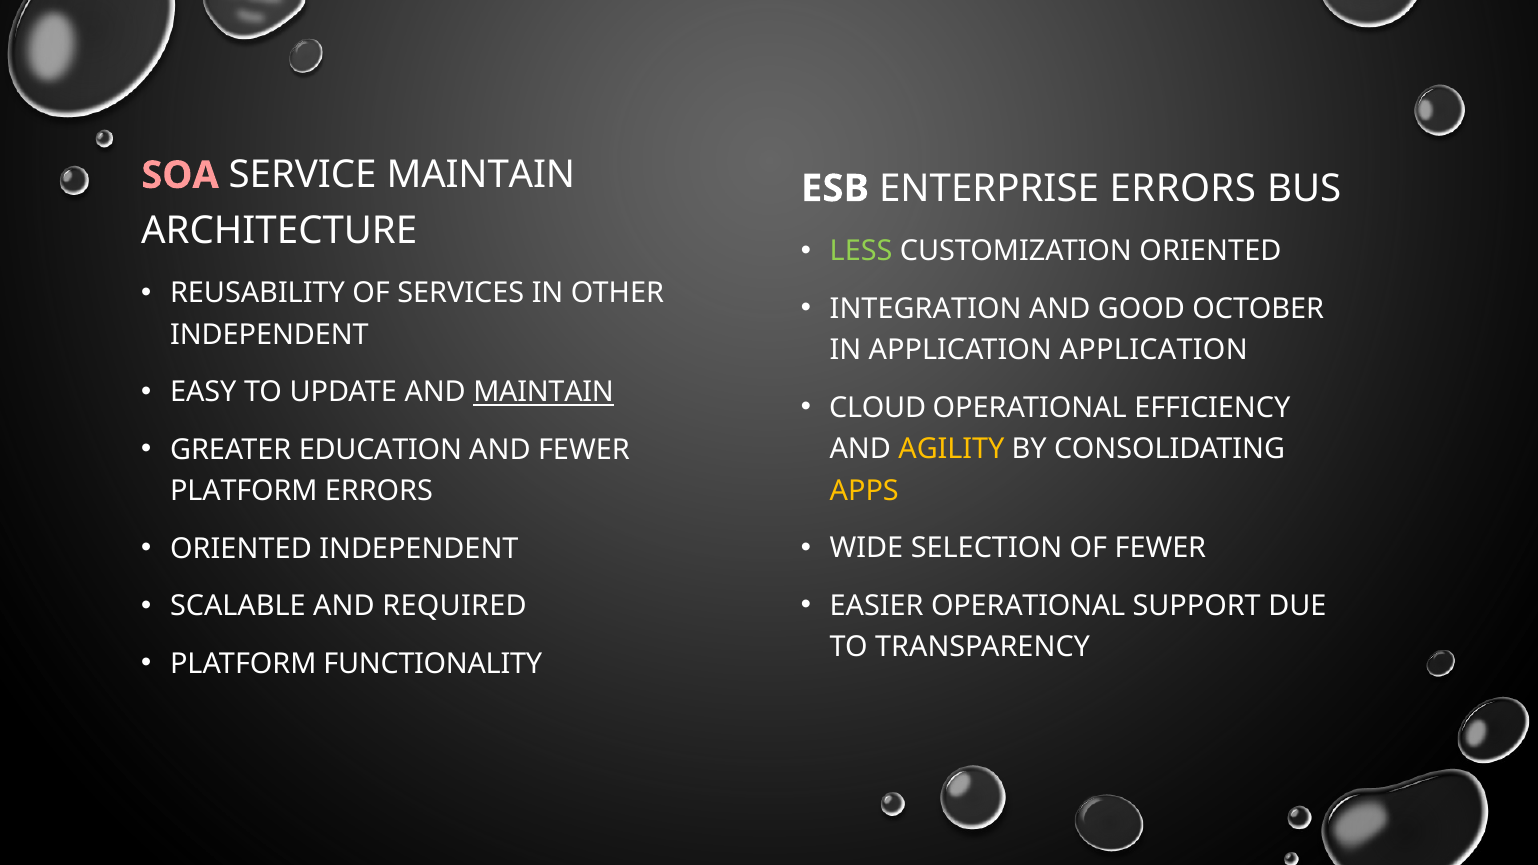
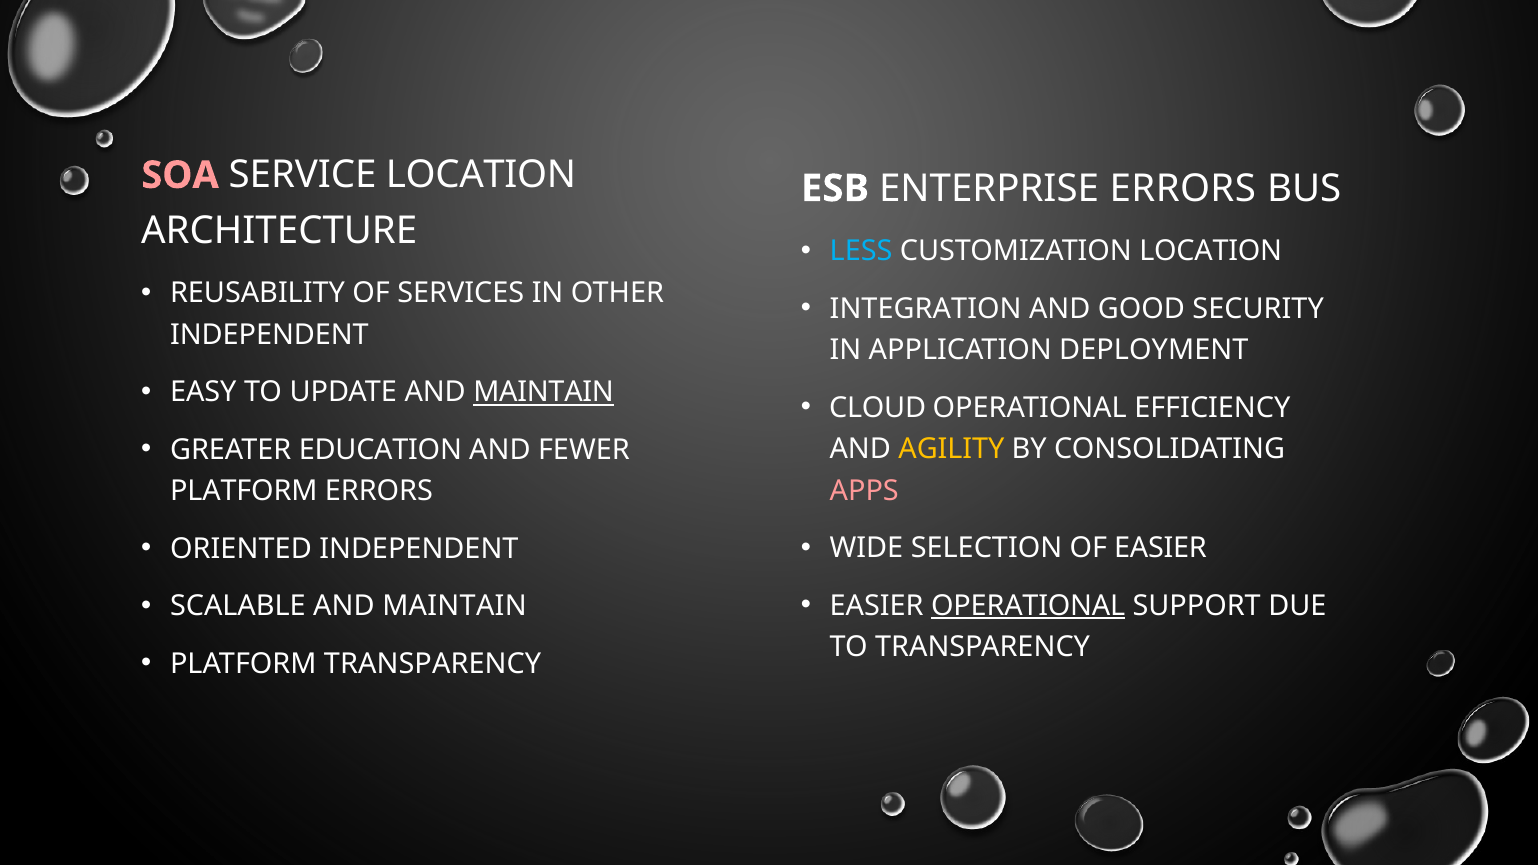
SERVICE MAINTAIN: MAINTAIN -> LOCATION (481, 175)
LESS colour: light green -> light blue (861, 251)
CUSTOMIZATION ORIENTED: ORIENTED -> LOCATION (1211, 251)
OCTOBER: OCTOBER -> SECURITY (1258, 309)
APPLICATION APPLICATION: APPLICATION -> DEPLOYMENT (1154, 350)
APPS colour: yellow -> pink (864, 491)
OF FEWER: FEWER -> EASIER (1161, 548)
OPERATIONAL underline: none -> present (1028, 606)
SCALABLE AND REQUIRED: REQUIRED -> MAINTAIN (454, 606)
PLATFORM FUNCTIONALITY: FUNCTIONALITY -> TRANSPARENCY (433, 664)
